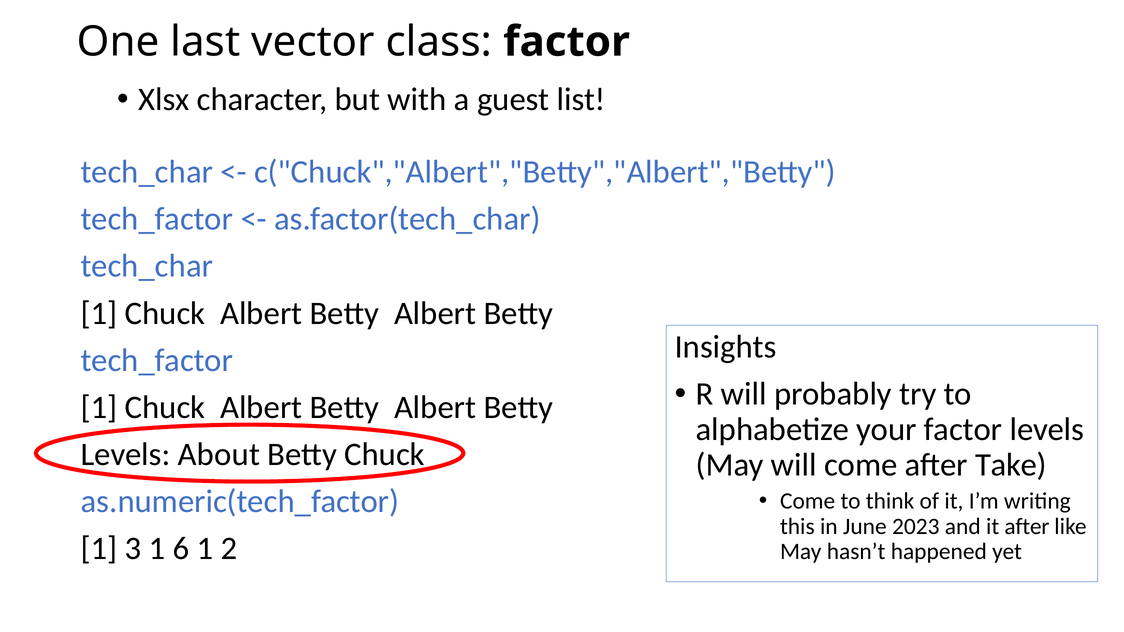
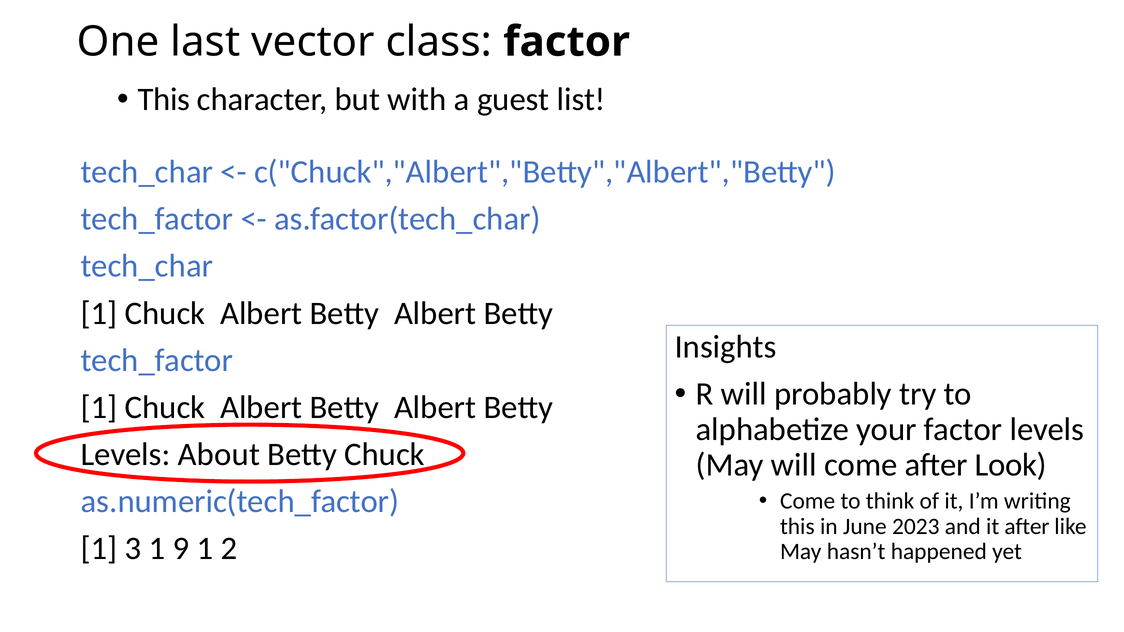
Xlsx: Xlsx -> This (164, 100)
Take: Take -> Look (1011, 465)
6: 6 -> 9 (181, 549)
